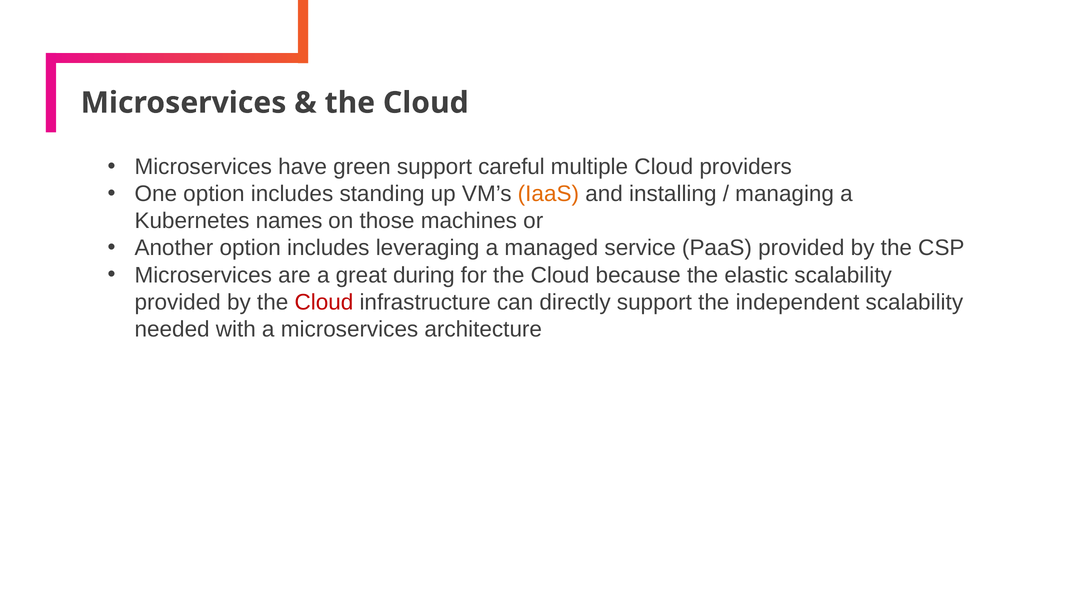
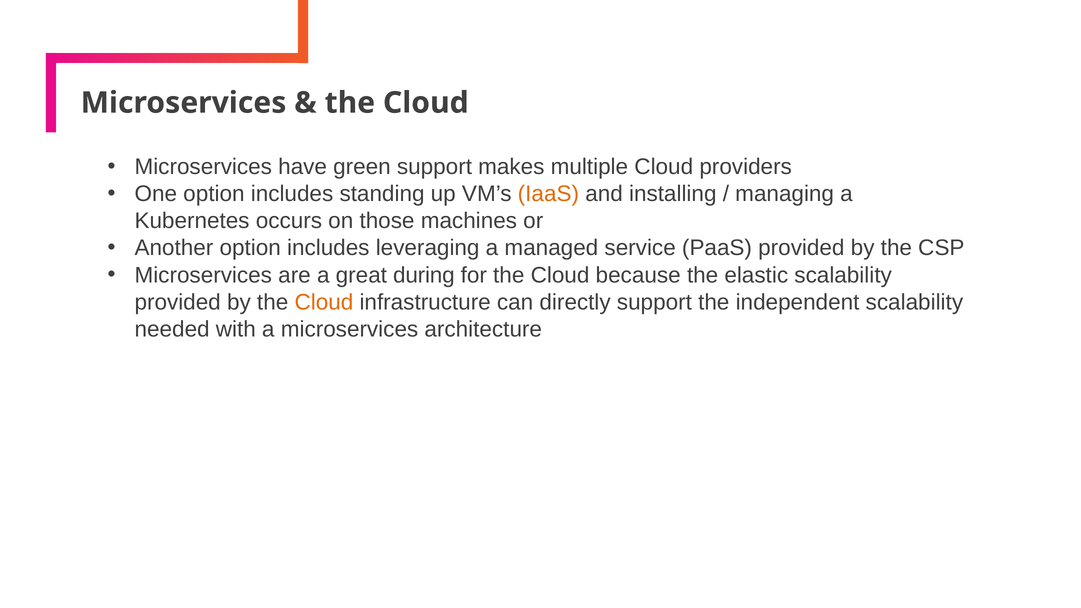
careful: careful -> makes (511, 167)
names: names -> occurs (289, 221)
Cloud colour: red -> orange (324, 302)
